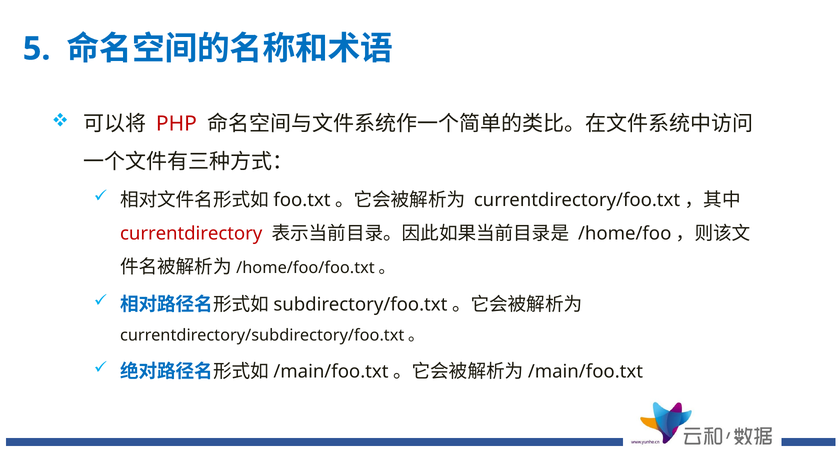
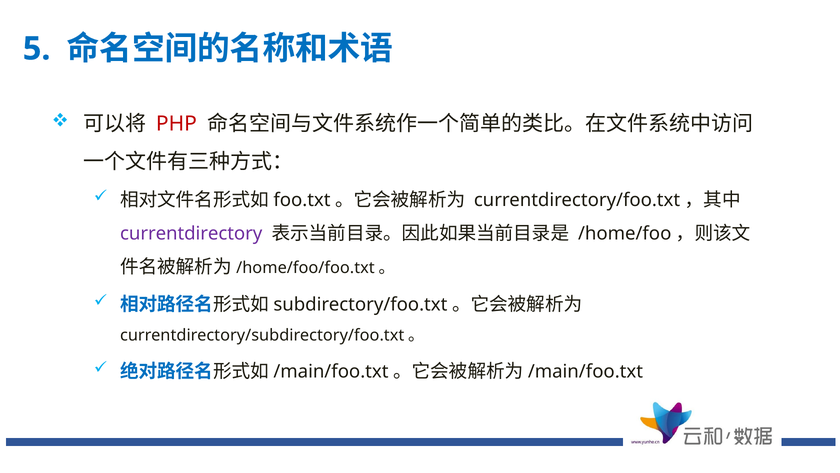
currentdirectory colour: red -> purple (191, 234)
